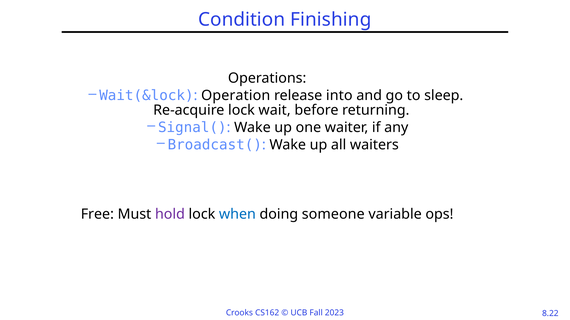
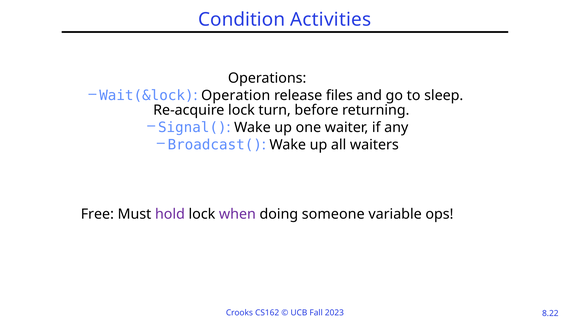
Finishing: Finishing -> Activities (331, 19)
into: into -> files (339, 96)
wait: wait -> turn (275, 110)
when colour: blue -> purple (237, 215)
